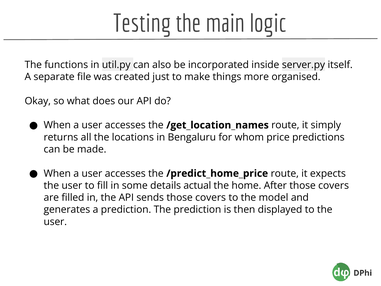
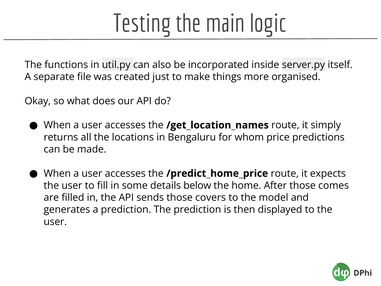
actual: actual -> below (197, 185)
After those covers: covers -> comes (334, 185)
